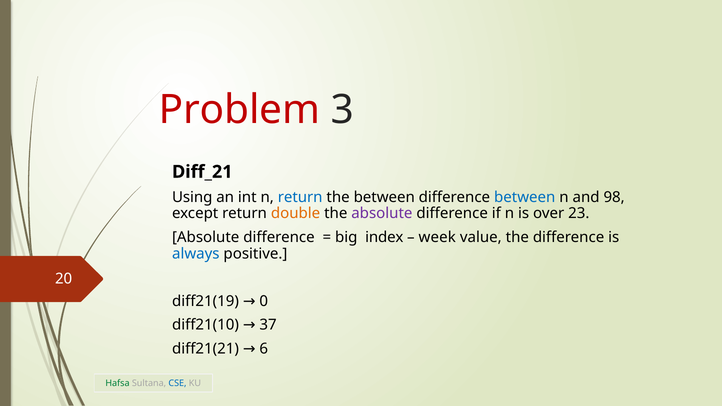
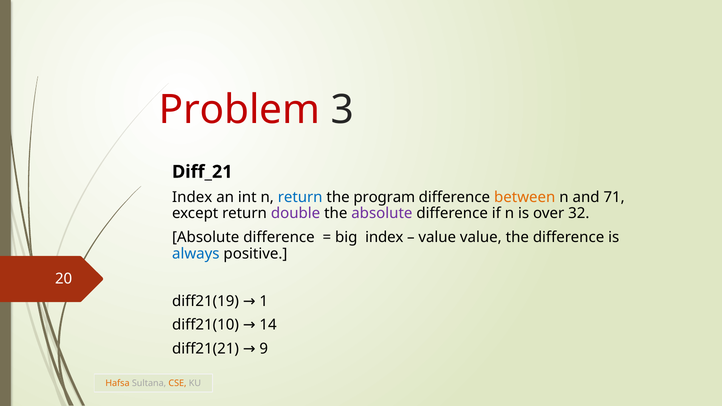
Using: Using -> Index (192, 197)
the between: between -> program (384, 197)
between colour: blue -> orange (525, 197)
98: 98 -> 71 (614, 197)
double colour: orange -> purple (296, 214)
23: 23 -> 32 (579, 214)
week: week -> value (437, 237)
0: 0 -> 1 (264, 301)
37: 37 -> 14 (268, 325)
6: 6 -> 9 (264, 349)
Hafsa colour: green -> orange (117, 384)
CSE colour: blue -> orange (177, 384)
